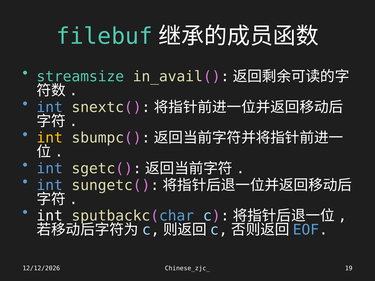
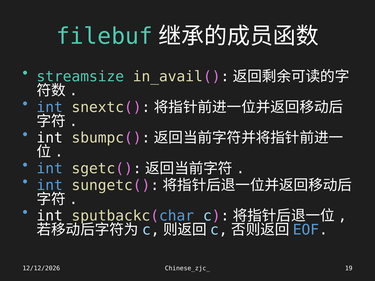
int colour: yellow -> white (50, 138)
